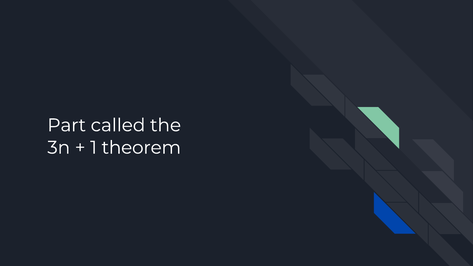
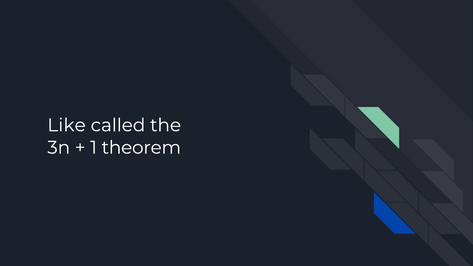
Part: Part -> Like (67, 125)
